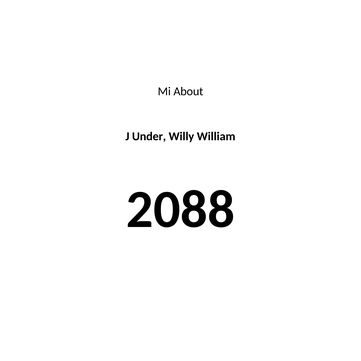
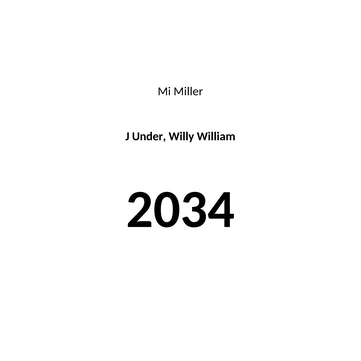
About: About -> Miller (188, 91)
2088: 2088 -> 2034 (180, 209)
